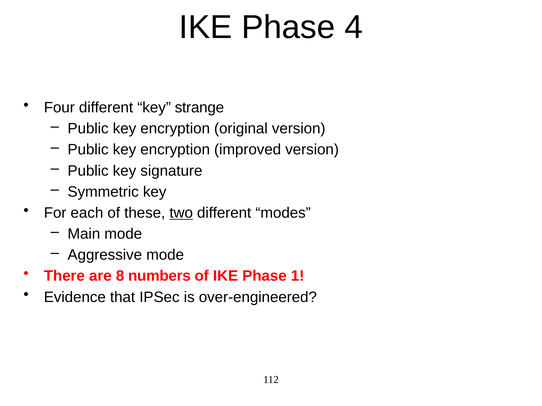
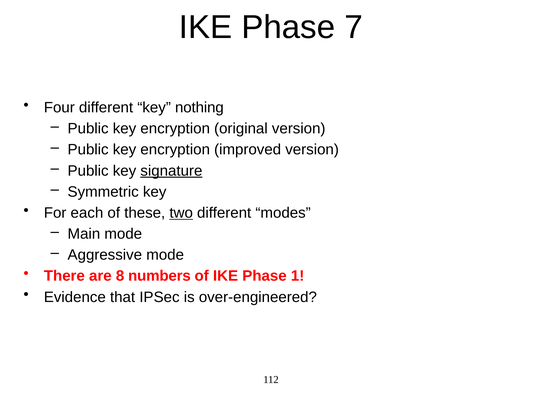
4: 4 -> 7 (354, 27)
strange: strange -> nothing (199, 108)
signature underline: none -> present (171, 171)
